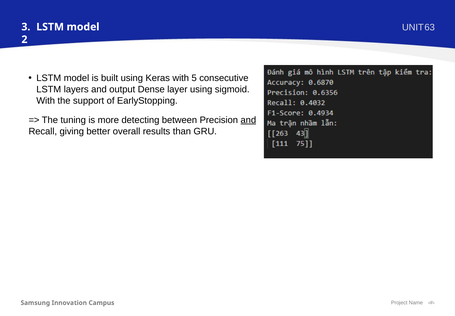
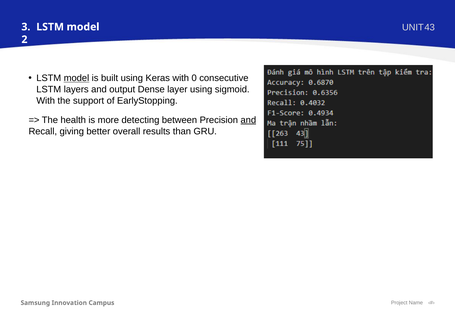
63: 63 -> 43 (430, 27)
model underline: none -> present (76, 78)
5: 5 -> 0 (194, 78)
tuning: tuning -> health (73, 120)
